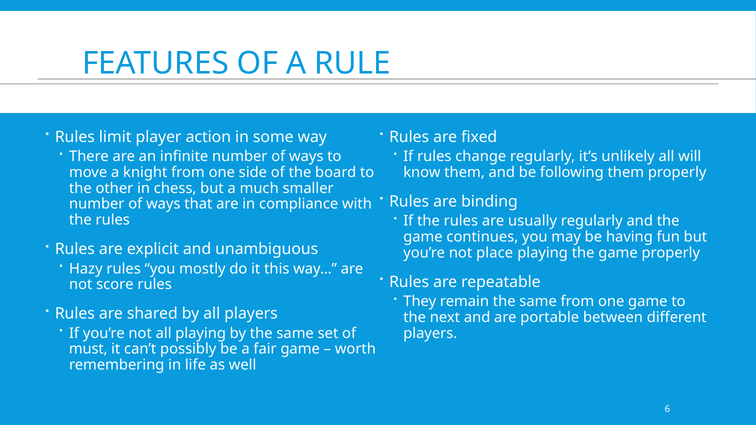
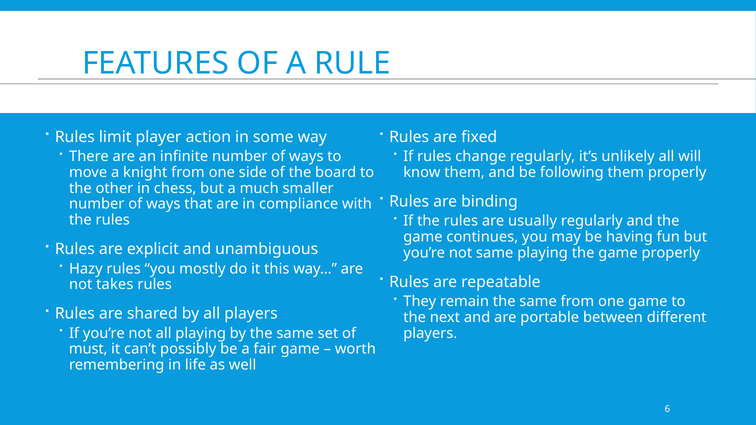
not place: place -> same (495, 253)
score: score -> takes (115, 285)
